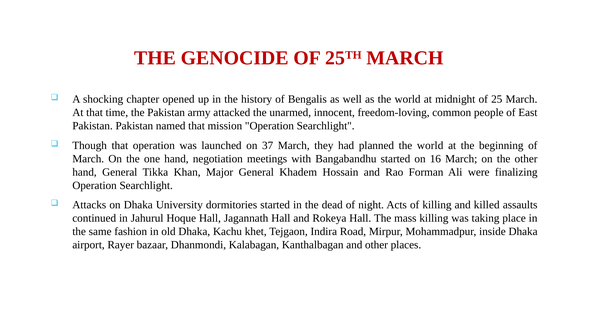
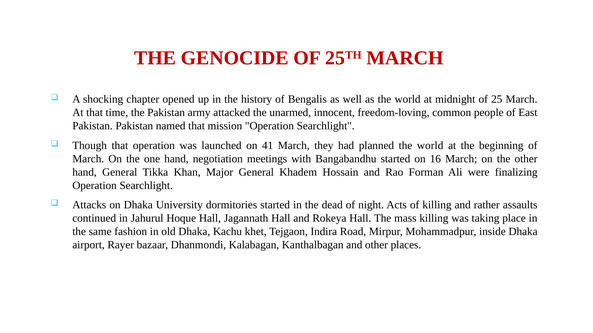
37: 37 -> 41 (268, 146)
killed: killed -> rather (487, 205)
